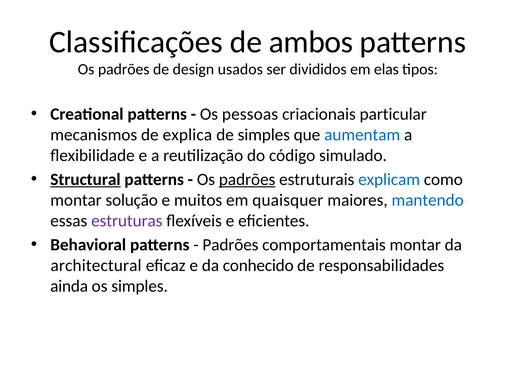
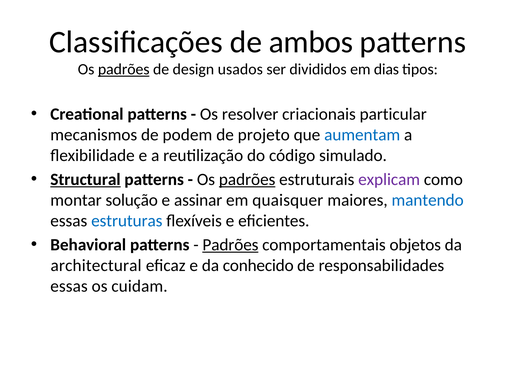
padrões underline: none -> present (124, 69)
elas: elas -> dias (386, 69)
pessoas: pessoas -> resolver (250, 114)
explica: explica -> podem (187, 135)
de simples: simples -> projeto (264, 135)
explicam colour: blue -> purple (389, 179)
muitos: muitos -> assinar (198, 200)
estruturas colour: purple -> blue (127, 221)
Padrões underline: none -> present (230, 245)
comportamentais montar: montar -> objetos (415, 245)
ainda: ainda -> essas (69, 286)
os simples: simples -> cuidam (140, 286)
